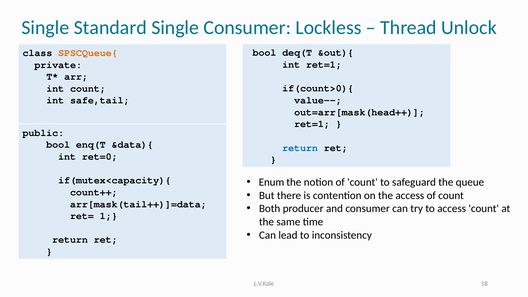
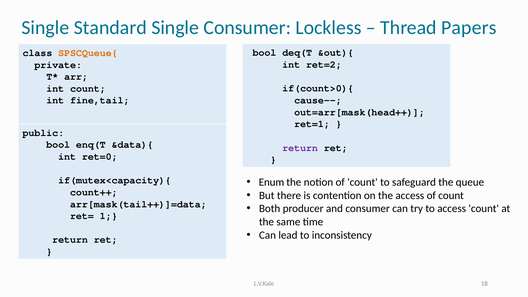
Unlock: Unlock -> Papers (469, 28)
int ret=1: ret=1 -> ret=2 (324, 65)
value--: value-- -> cause-- (318, 100)
safe,tail: safe,tail -> fine,tail (100, 100)
return colour: blue -> purple (300, 148)
